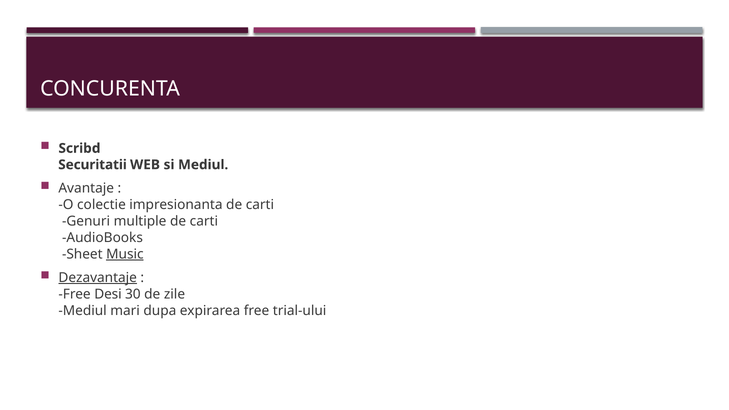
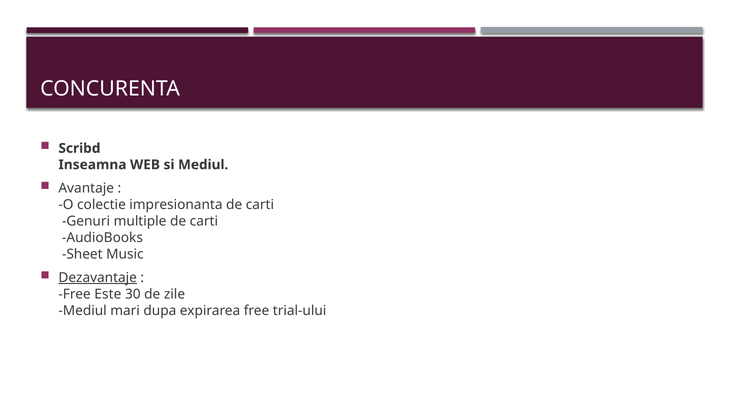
Securitatii: Securitatii -> Inseamna (92, 165)
Music underline: present -> none (125, 254)
Desi: Desi -> Este (108, 294)
